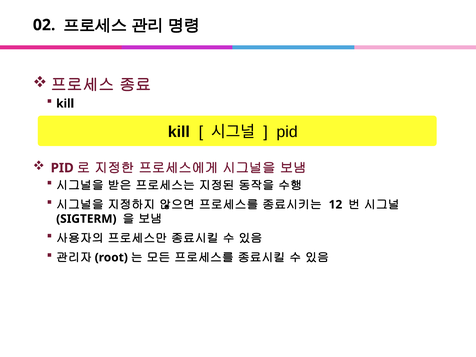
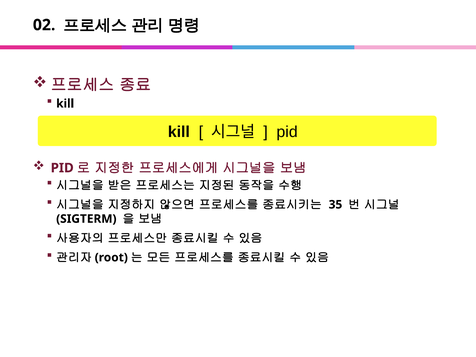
12: 12 -> 35 (335, 205)
